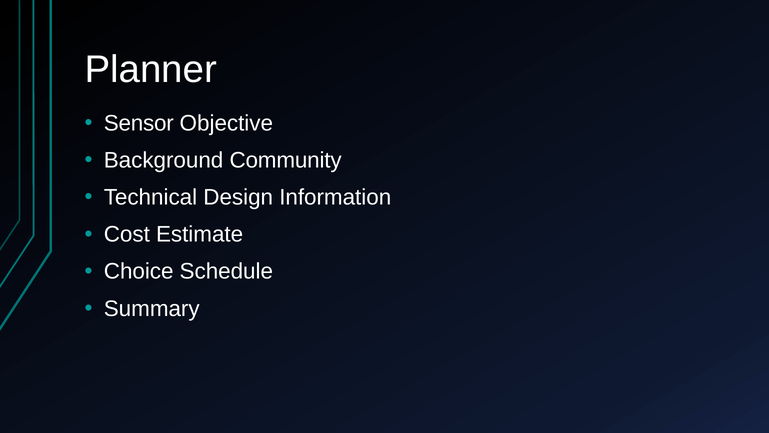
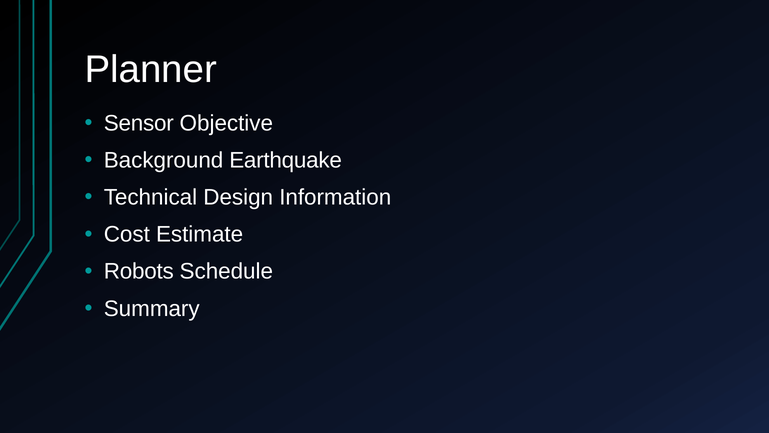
Community: Community -> Earthquake (286, 160)
Choice: Choice -> Robots (139, 271)
